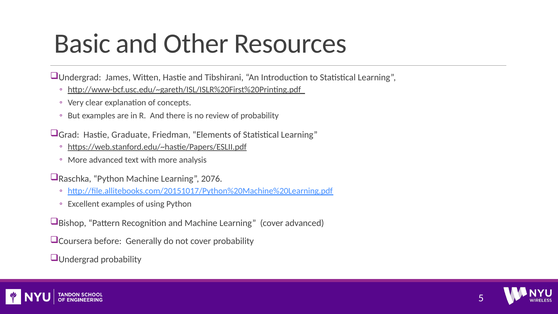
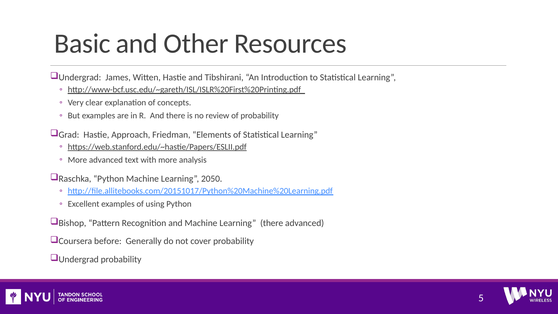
Graduate: Graduate -> Approach (131, 135)
2076: 2076 -> 2050 (212, 179)
Learning cover: cover -> there (272, 223)
